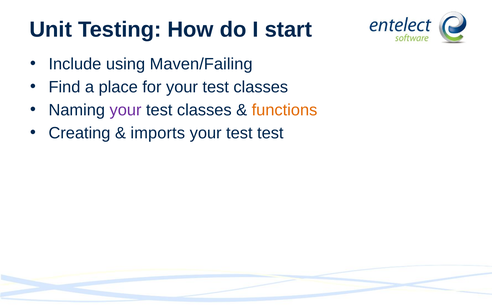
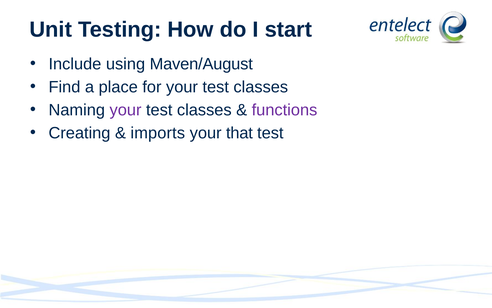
Maven/Failing: Maven/Failing -> Maven/August (201, 64)
functions colour: orange -> purple (285, 110)
test: test -> that (239, 133)
